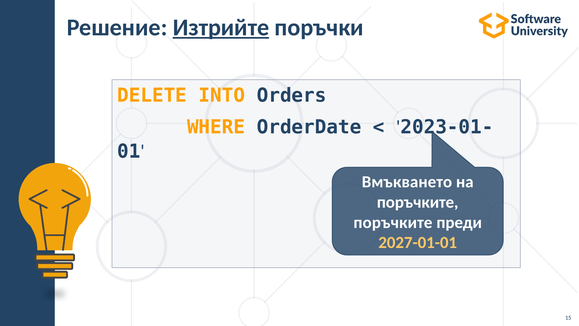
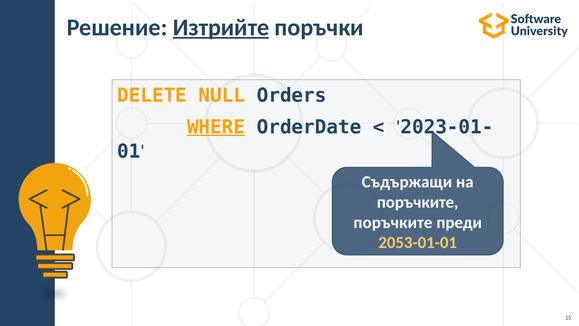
INTO: INTO -> NULL (222, 95)
WHERE underline: none -> present (216, 127)
Вмъкването: Вмъкването -> Съдържащи (407, 182)
2027-01-01: 2027-01-01 -> 2053-01-01 (418, 243)
